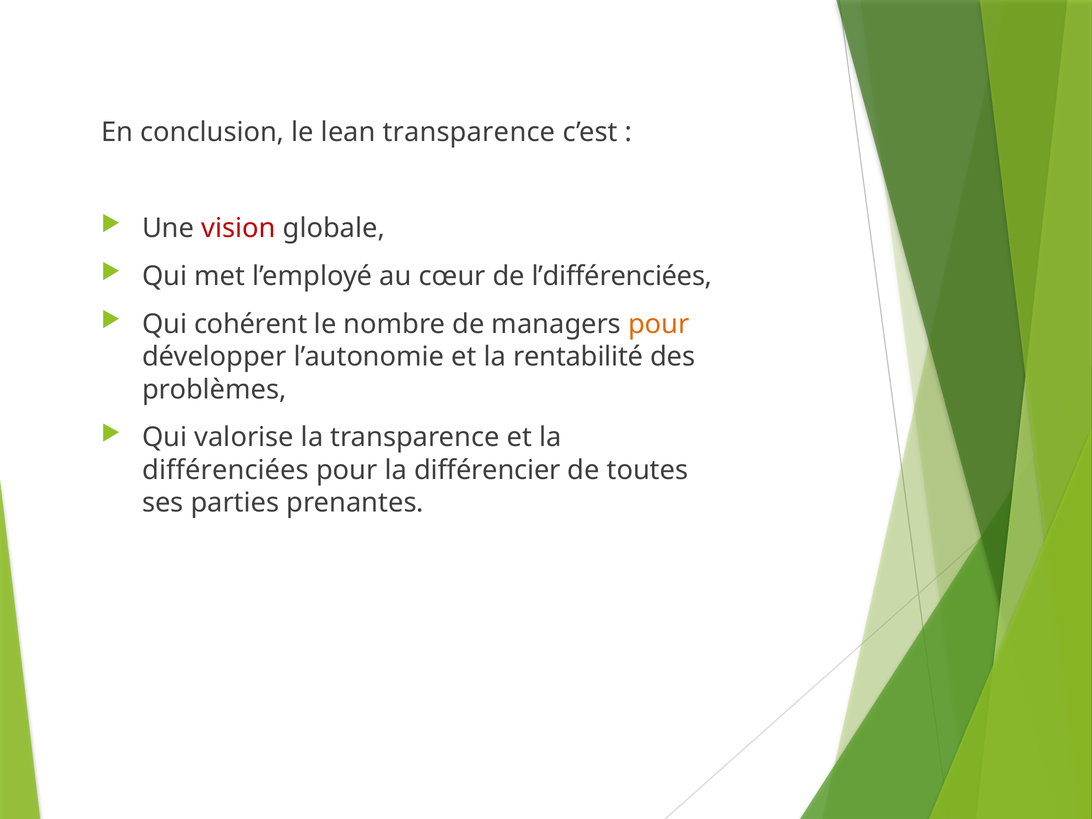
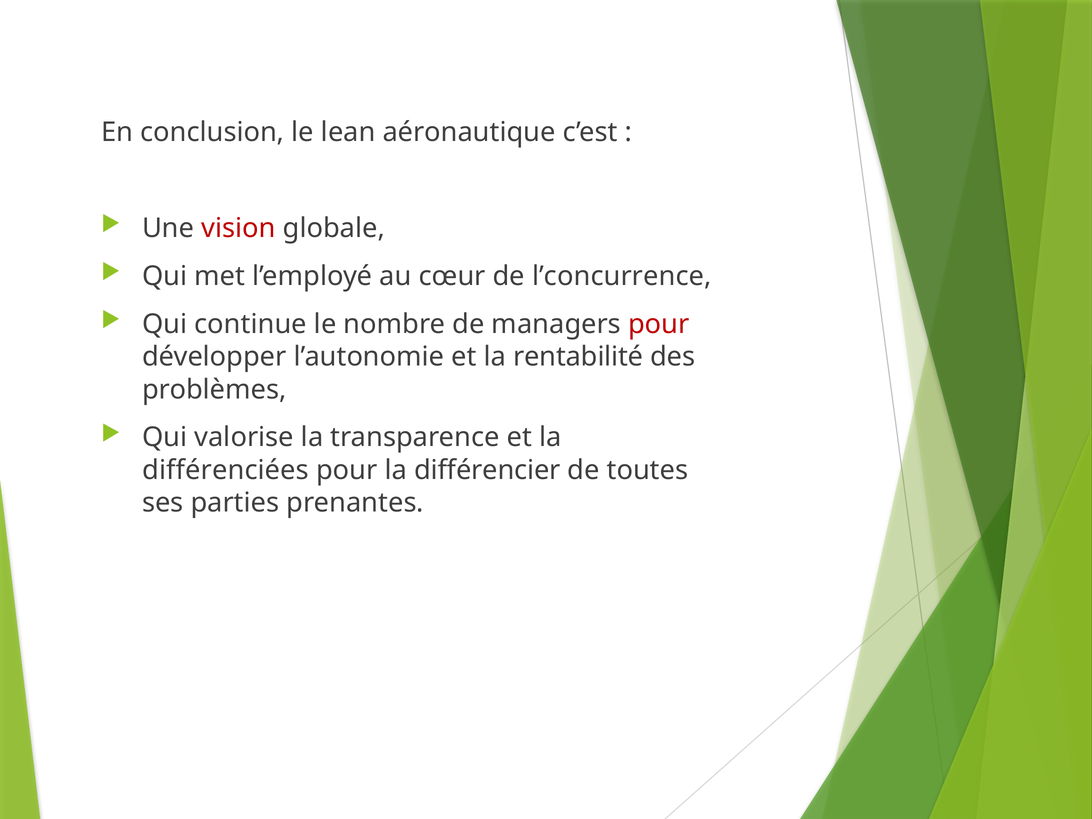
lean transparence: transparence -> aéronautique (469, 132)
l’différenciées: l’différenciées -> l’concurrence (622, 276)
cohérent: cohérent -> continue (251, 324)
pour colour: orange -> red (659, 324)
